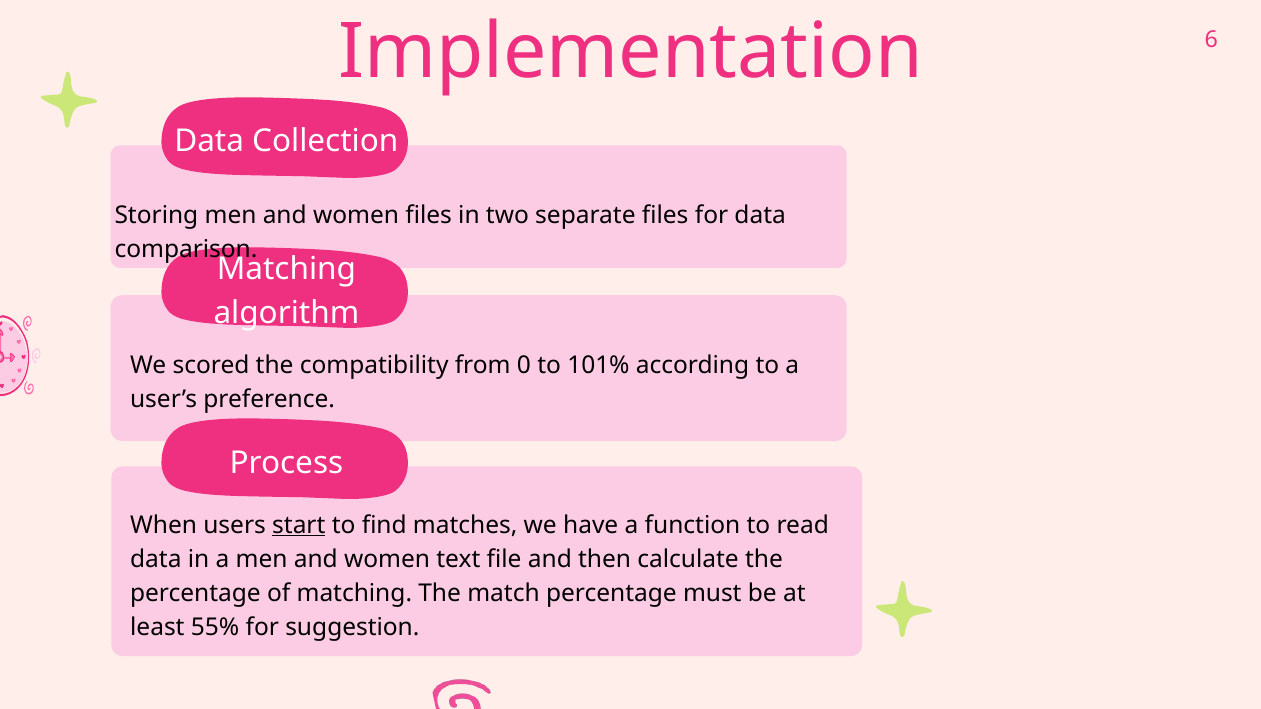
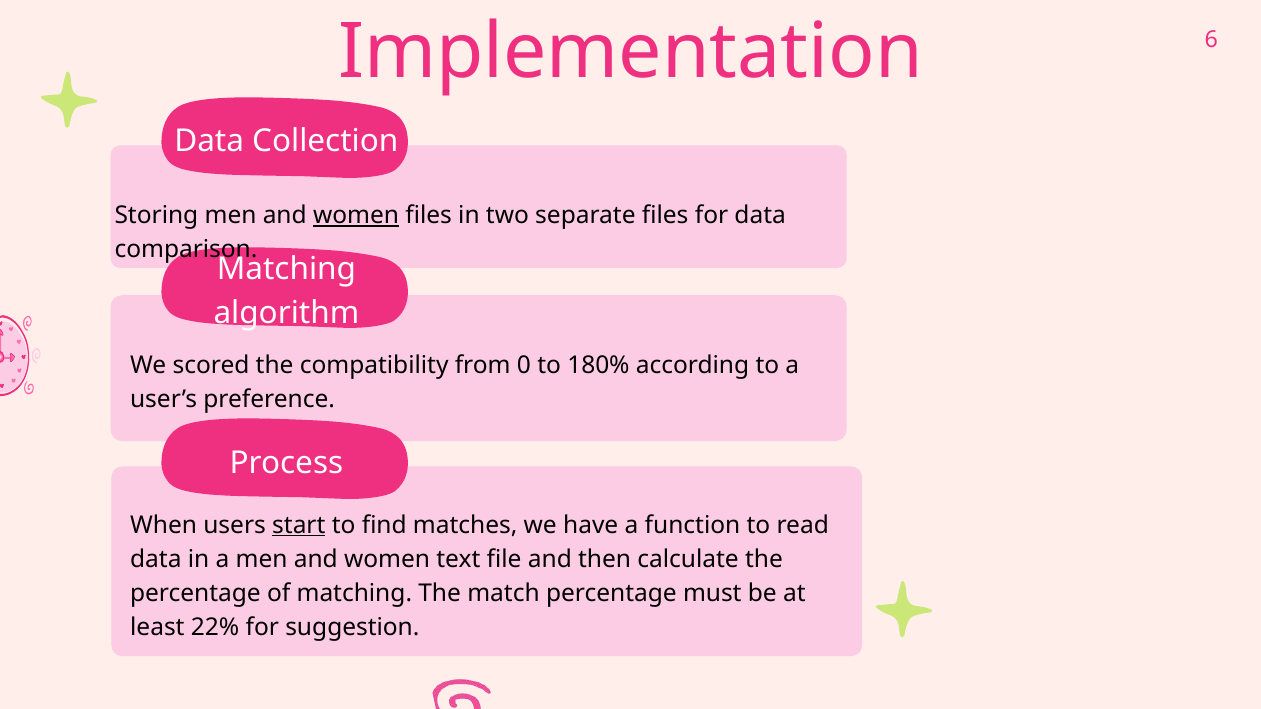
women underline: none -> present (356, 215)
101%: 101% -> 180% (598, 366)
55%: 55% -> 22% (215, 628)
